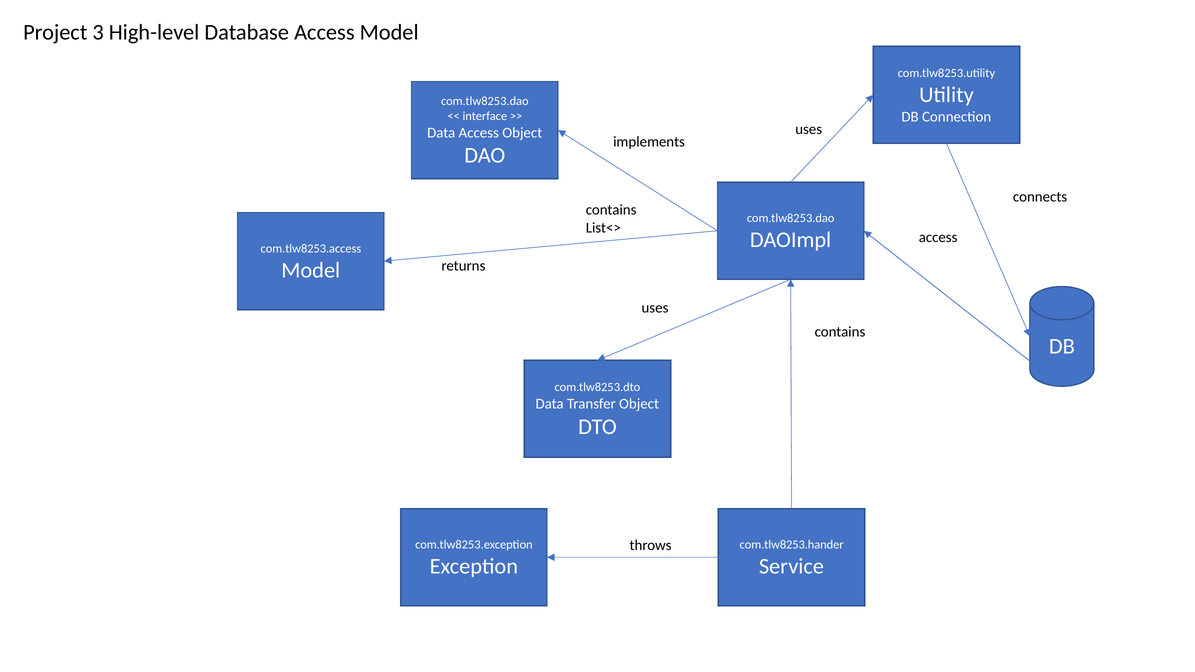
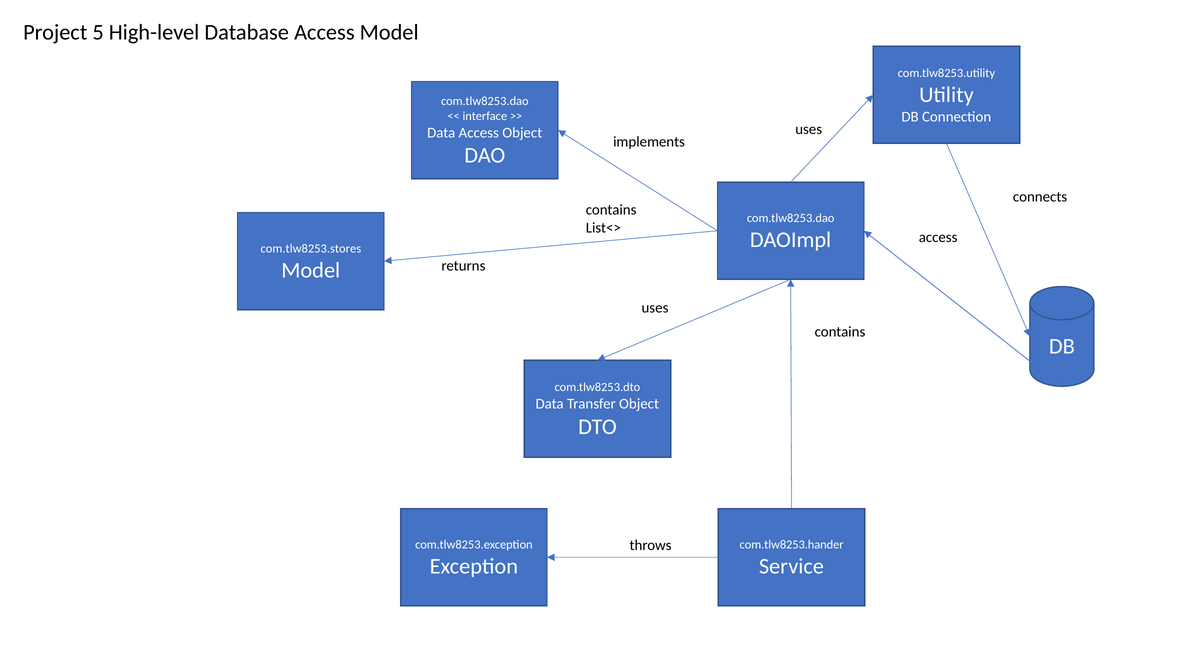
3: 3 -> 5 (98, 32)
com.tlw8253.access: com.tlw8253.access -> com.tlw8253.stores (311, 249)
